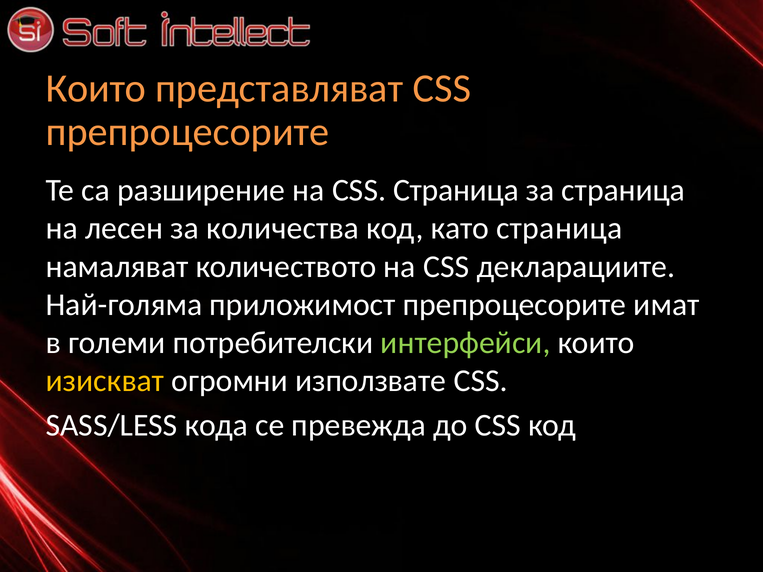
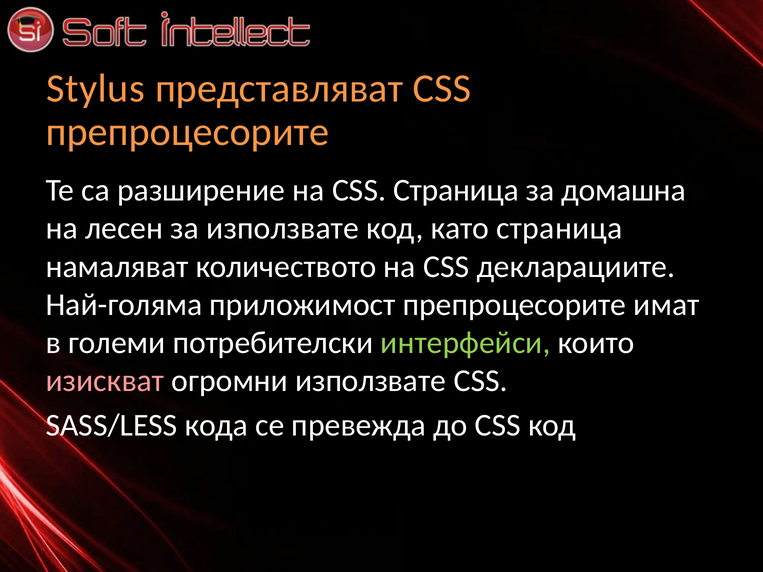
Които: Които -> Stylus (96, 88)
за страница: страница -> домашна (623, 190)
за количества: количества -> използвате (283, 229)
изискват colour: yellow -> pink (105, 381)
